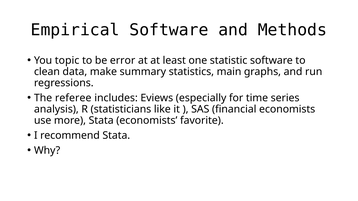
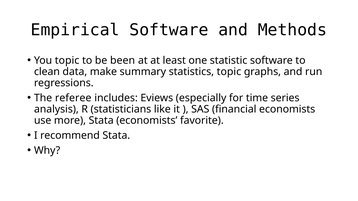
error: error -> been (123, 61)
statistics main: main -> topic (229, 72)
